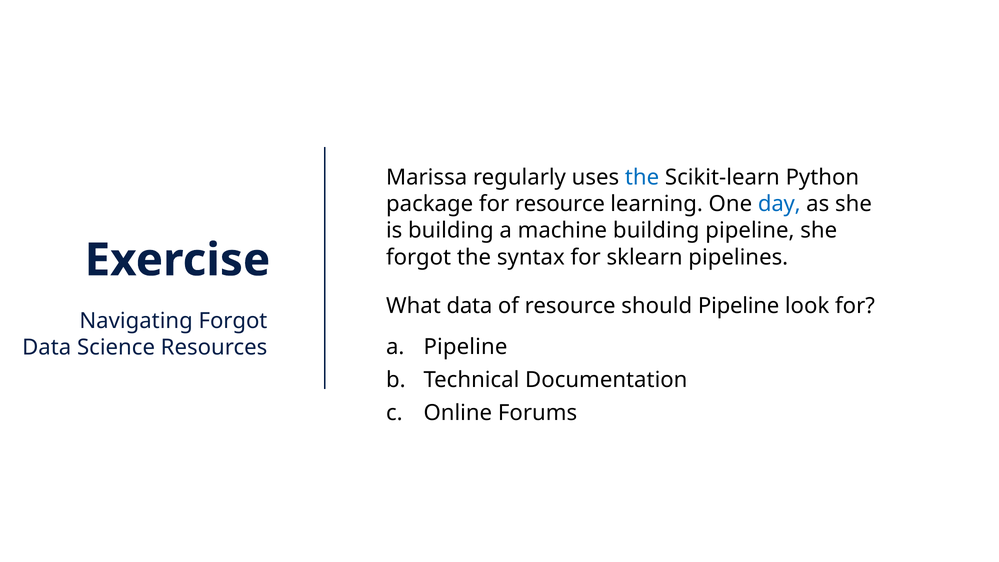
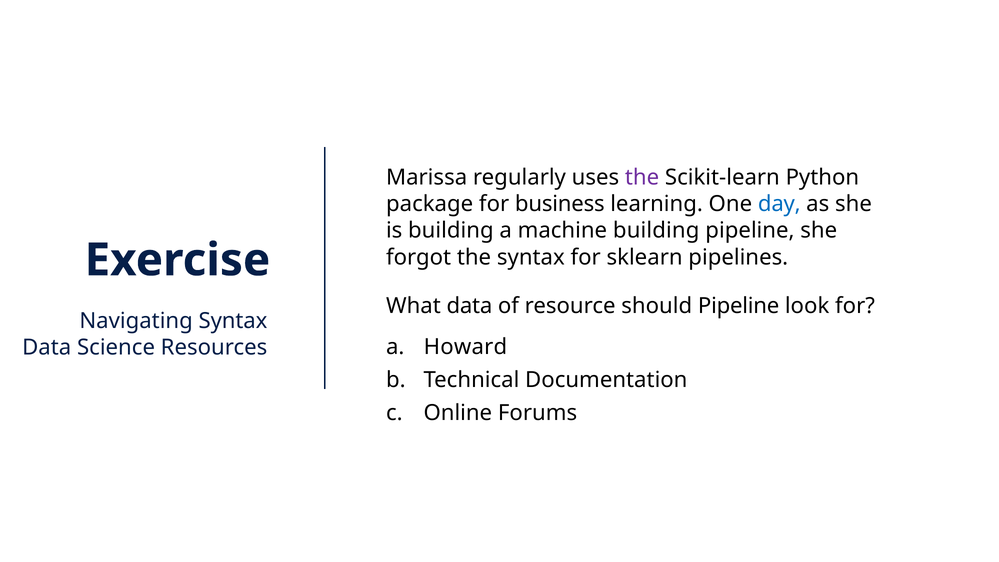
the colour: blue -> purple (642, 177)
for resource: resource -> business (560, 204)
Navigating Forgot: Forgot -> Syntax (233, 321)
a Pipeline: Pipeline -> Howard (465, 347)
